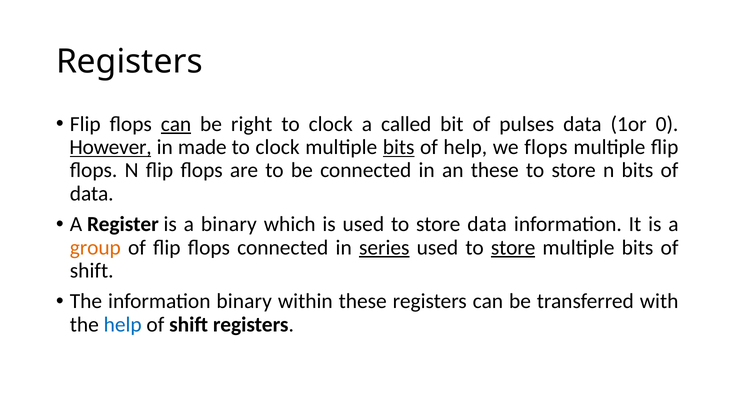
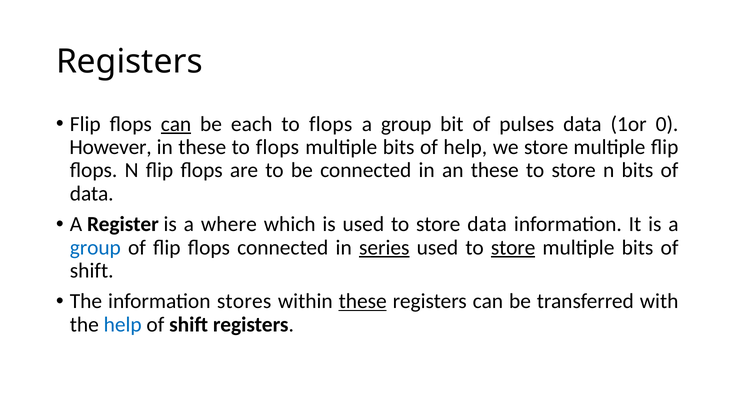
right: right -> each (252, 124)
clock: clock -> flops (331, 124)
called: called -> group (406, 124)
However underline: present -> none (111, 147)
in made: made -> these (202, 147)
clock: clock -> flops (277, 147)
bits underline: present -> none (399, 147)
we flops: flops -> store (546, 147)
a binary: binary -> where (229, 225)
group colour: orange -> blue (95, 248)
information binary: binary -> stores (244, 302)
these underline: none -> present (363, 302)
